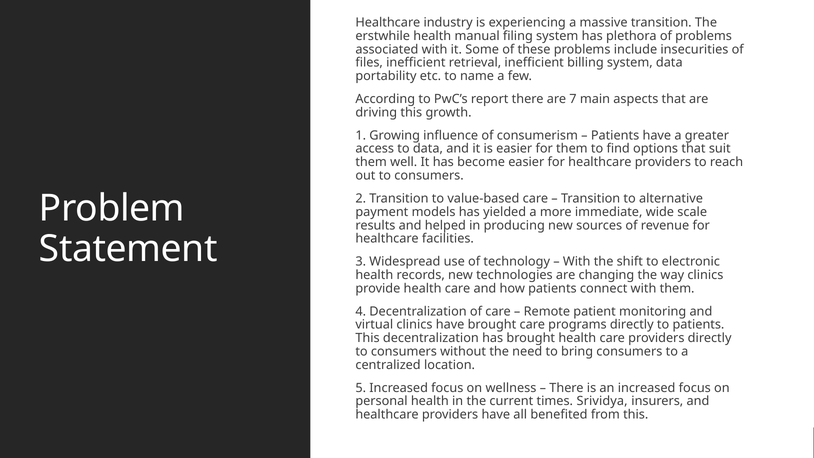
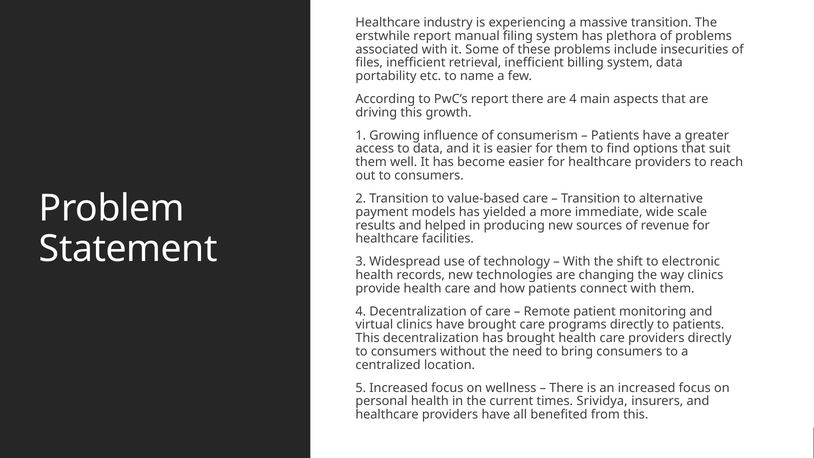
erstwhile health: health -> report (432, 36)
are 7: 7 -> 4 (573, 99)
